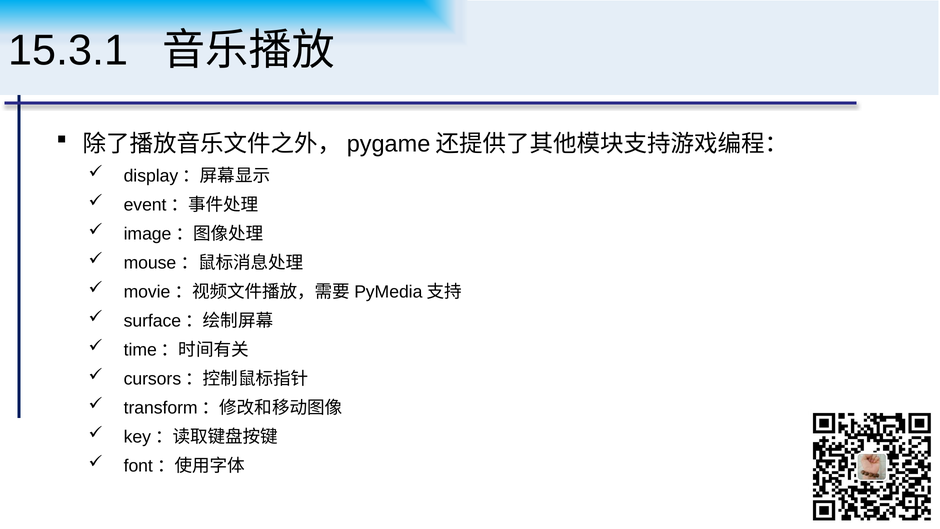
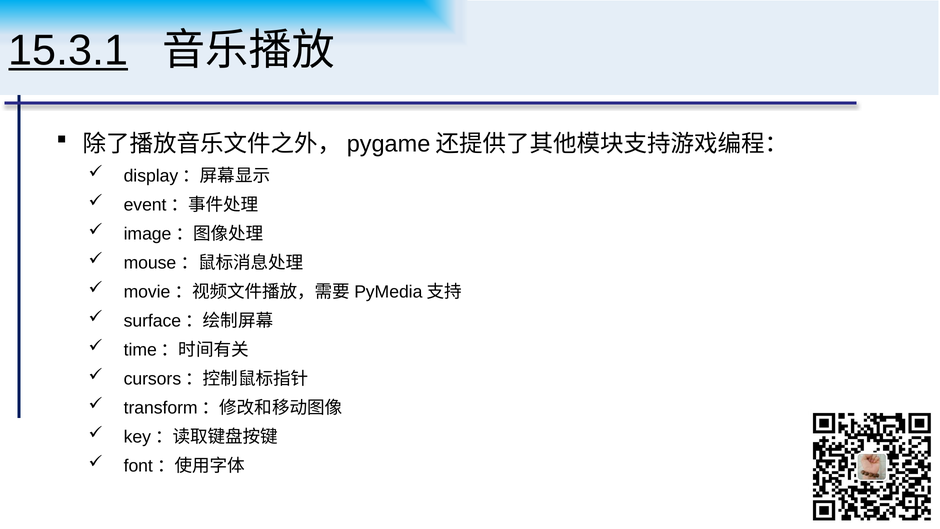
15.3.1 underline: none -> present (68, 51)
